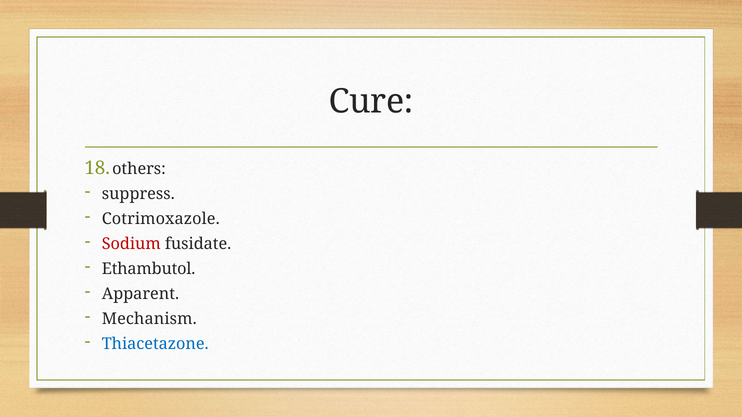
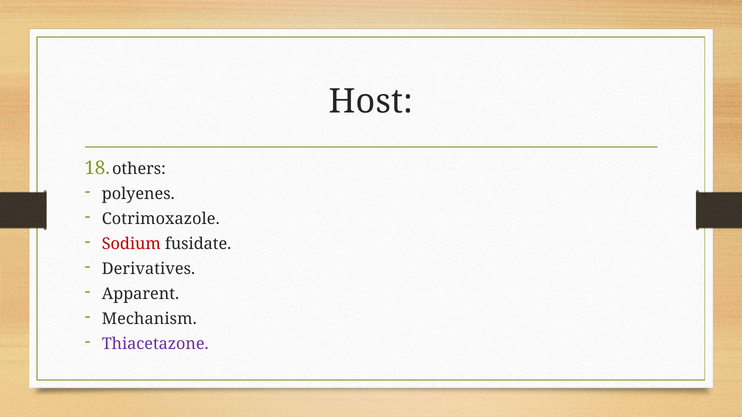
Cure: Cure -> Host (371, 102)
suppress: suppress -> polyenes (138, 194)
Ethambutol: Ethambutol -> Derivatives (148, 269)
Thiacetazone colour: blue -> purple (155, 344)
